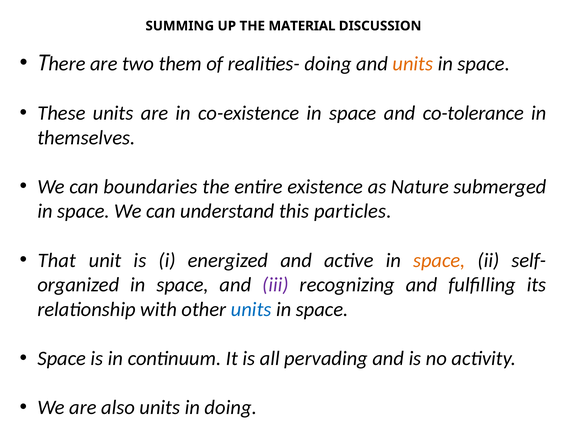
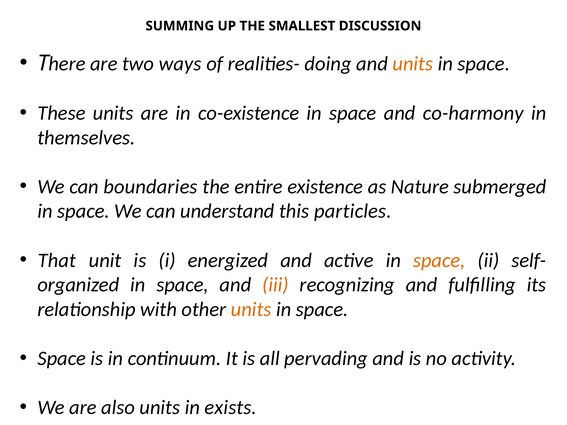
MATERIAL: MATERIAL -> SMALLEST (302, 26)
them: them -> ways (180, 64)
co-tolerance: co-tolerance -> co-harmony (473, 113)
iii colour: purple -> orange (275, 285)
units colour: blue -> orange (251, 310)
in doing: doing -> exists (231, 408)
